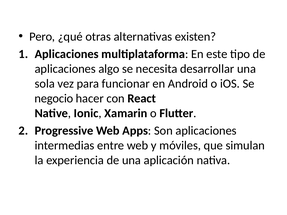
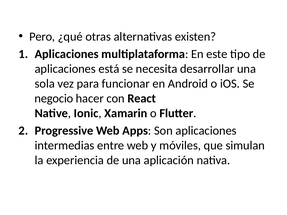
algo: algo -> está (109, 69)
